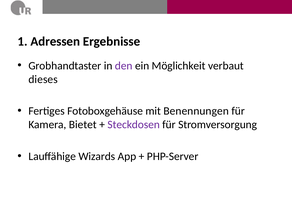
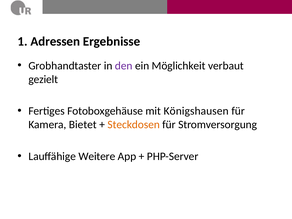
dieses: dieses -> gezielt (43, 79)
Benennungen: Benennungen -> Königshausen (196, 111)
Steckdosen colour: purple -> orange (134, 125)
Wizards: Wizards -> Weitere (97, 156)
